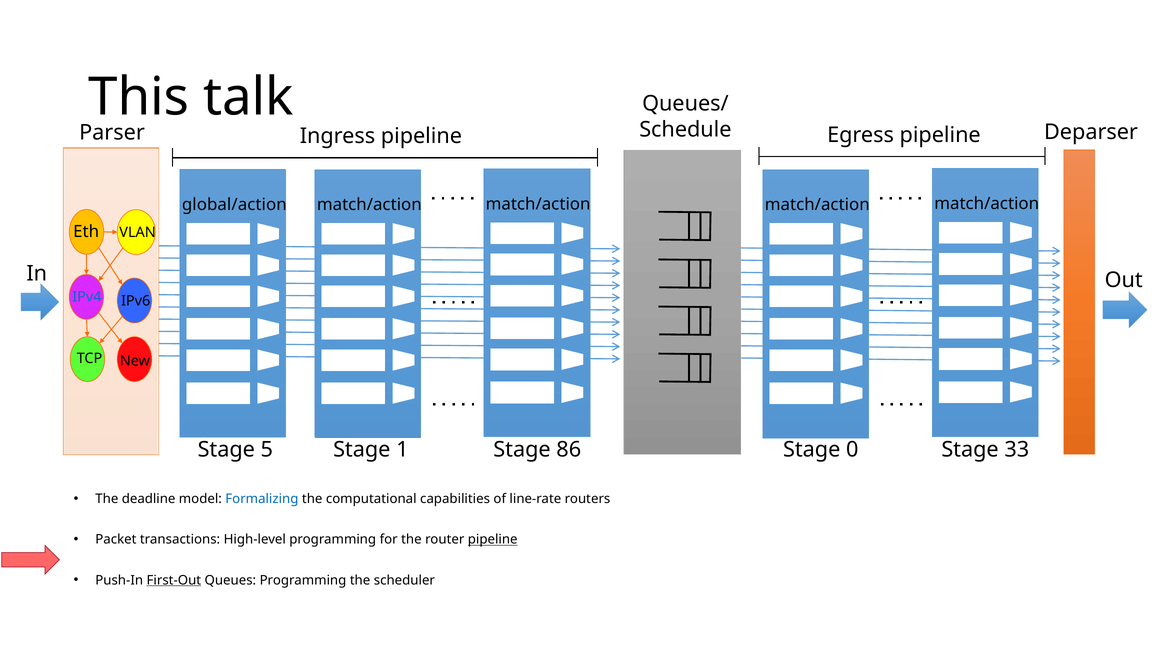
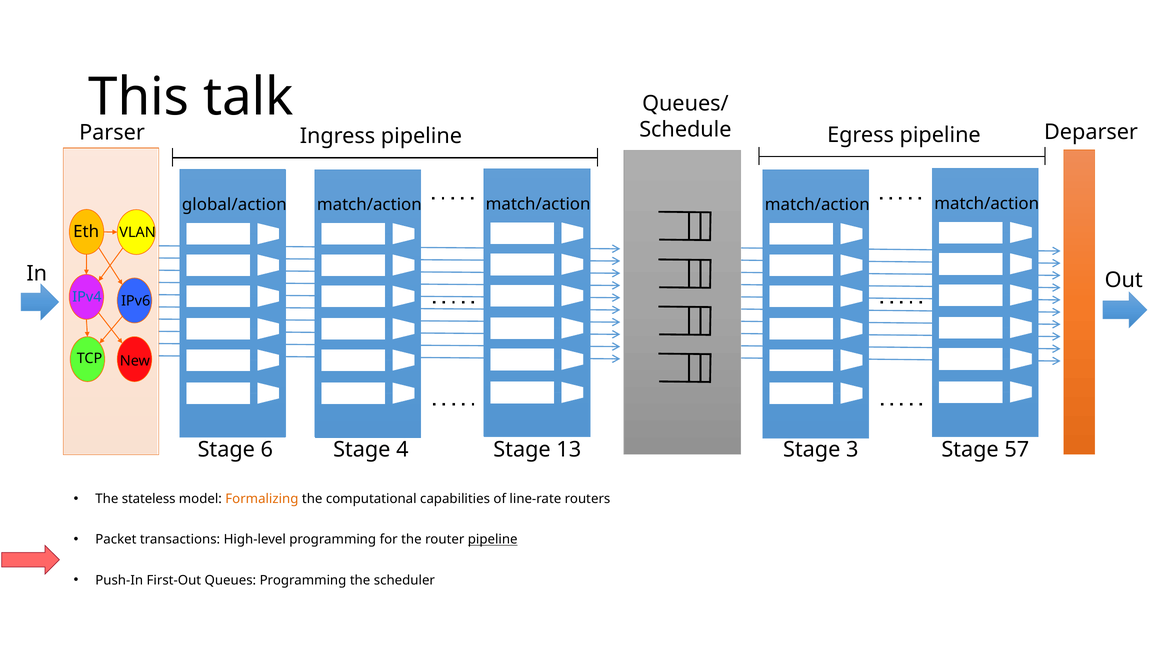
5: 5 -> 6 (267, 450)
1: 1 -> 4 (402, 450)
86: 86 -> 13 (569, 450)
0: 0 -> 3 (852, 450)
33: 33 -> 57 (1017, 450)
deadline: deadline -> stateless (149, 499)
Formalizing colour: blue -> orange (262, 499)
First-Out underline: present -> none (174, 580)
